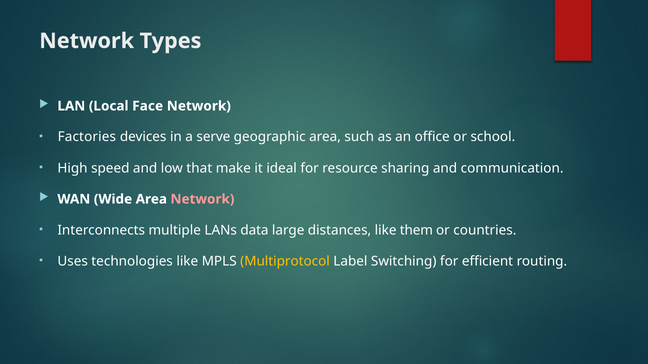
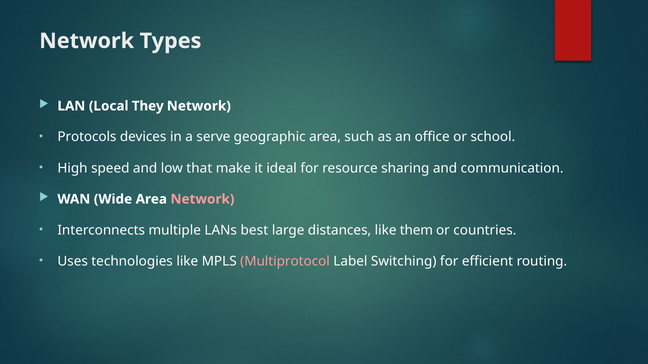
Face: Face -> They (148, 106)
Factories: Factories -> Protocols (87, 137)
data: data -> best (254, 231)
Multiprotocol colour: yellow -> pink (285, 262)
